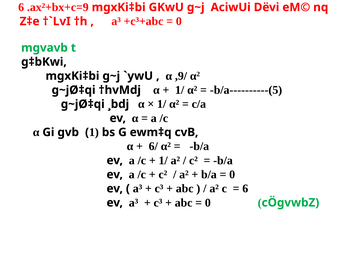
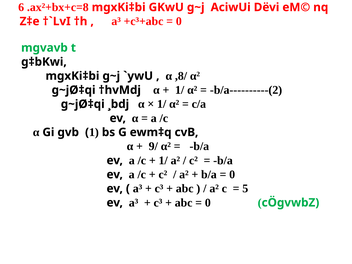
.ax²+bx+c=9: .ax²+bx+c=9 -> .ax²+bx+c=8 (58, 7)
,9/: ,9/ -> ,8/ (181, 76)
b/a----------(5: b/a----------(5 -> b/a----------(2 (246, 90)
6/: 6/ -> 9/ (153, 146)
6: 6 -> 5 (245, 189)
